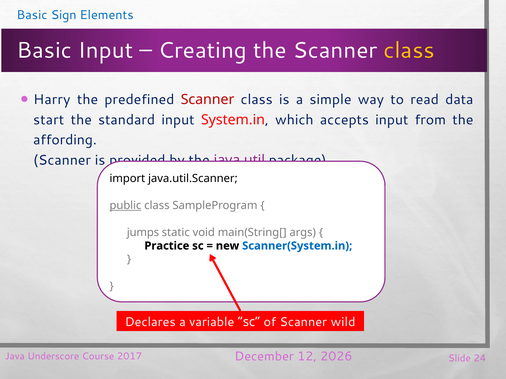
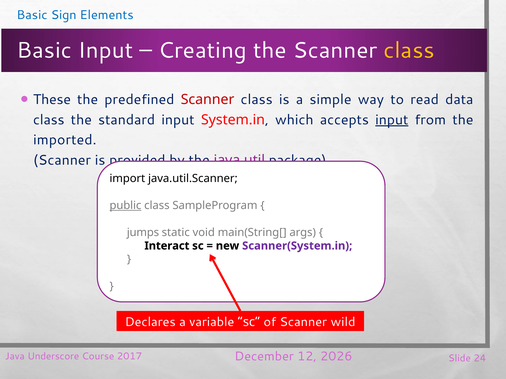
Harry: Harry -> These (52, 100)
start: start -> class (49, 120)
input underline: none -> present (392, 120)
affording: affording -> imported (65, 140)
Practice: Practice -> Interact (167, 246)
Scanner(System.in colour: blue -> purple (297, 246)
